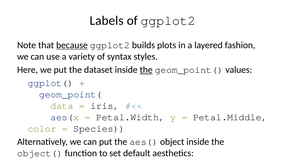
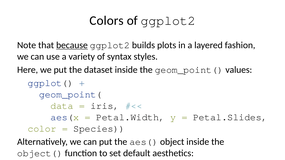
Labels: Labels -> Colors (107, 21)
the underline: present -> none (146, 70)
Petal.Middle: Petal.Middle -> Petal.Slides (230, 117)
